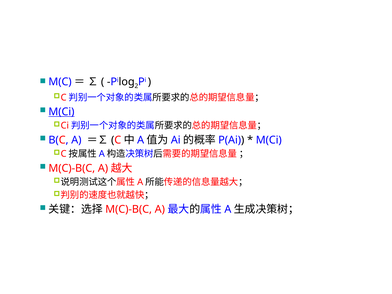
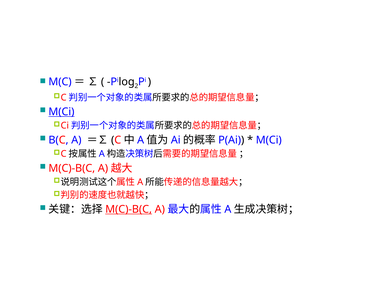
M(C)-B(C underline: none -> present (129, 209)
